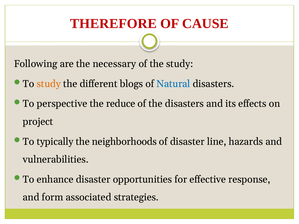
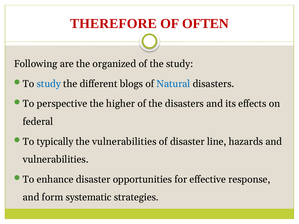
CAUSE: CAUSE -> OFTEN (205, 24)
necessary: necessary -> organized (114, 64)
study colour: orange -> blue (49, 84)
reduce: reduce -> higher (121, 104)
project: project -> federal (38, 122)
the neighborhoods: neighborhoods -> vulnerabilities (124, 142)
associated: associated -> systematic (89, 197)
